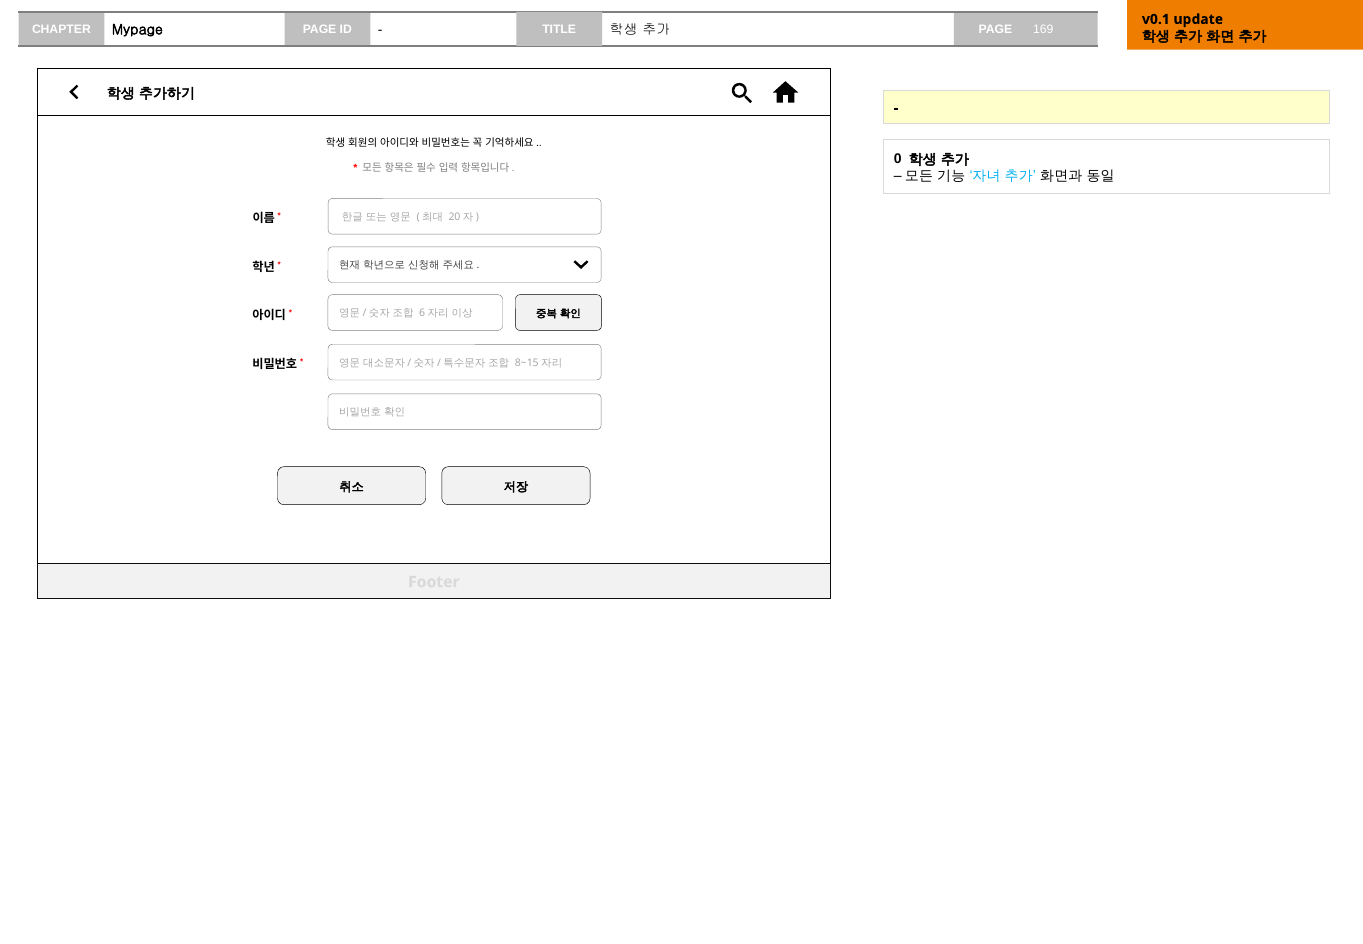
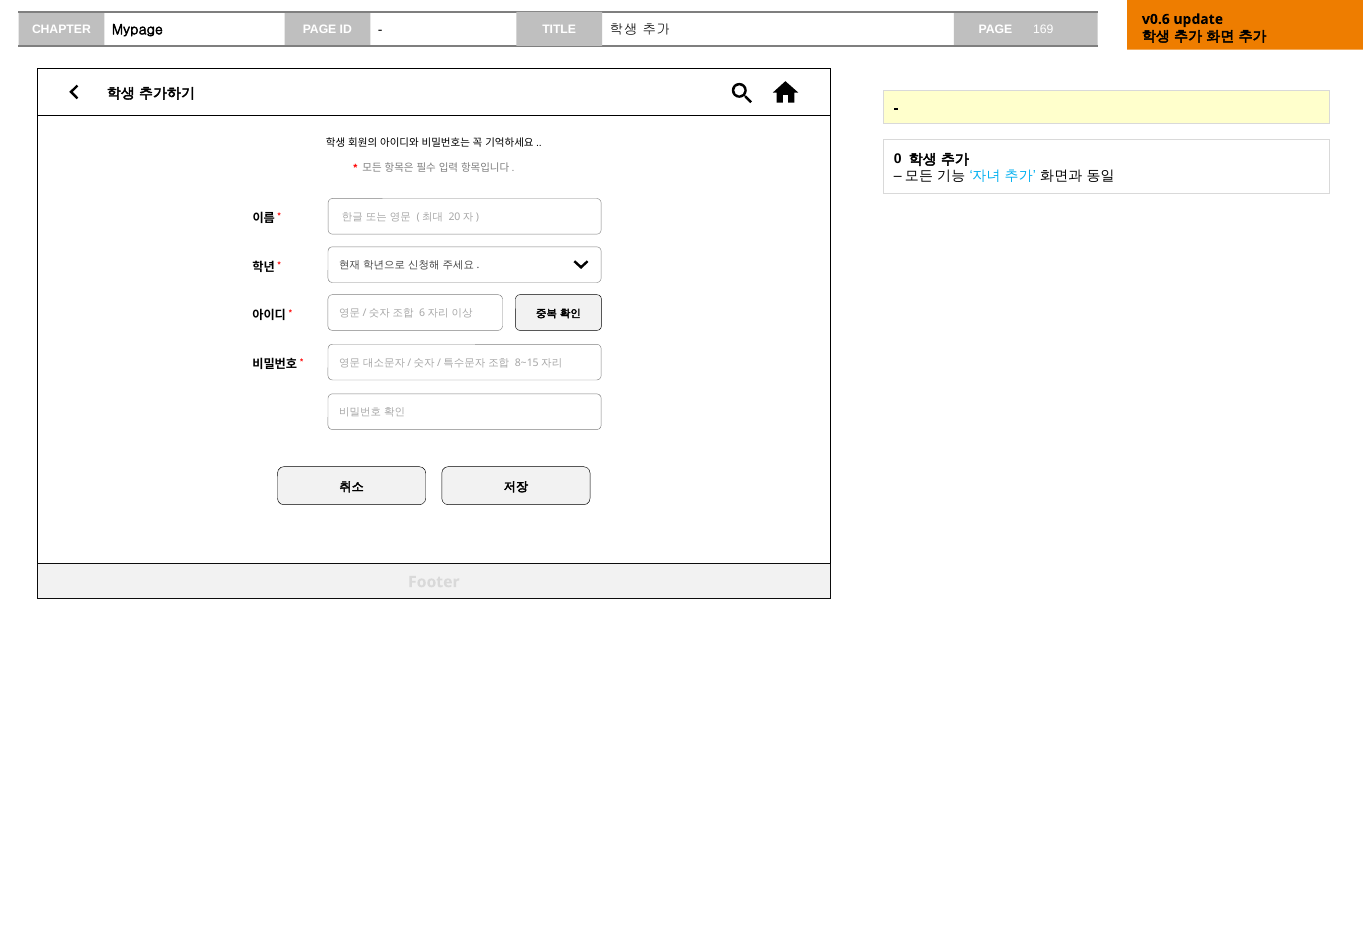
v0.1: v0.1 -> v0.6 (1156, 19)
